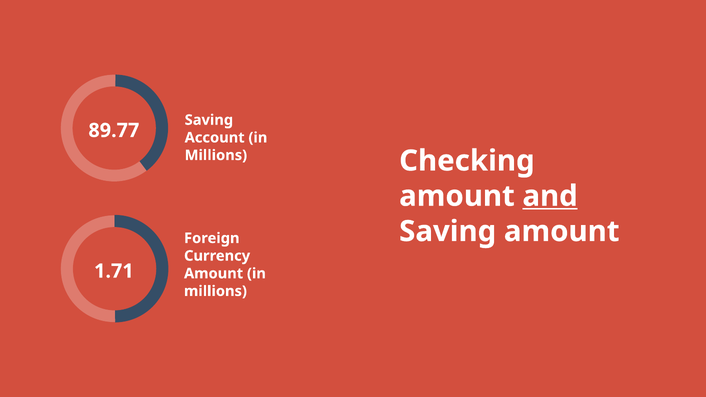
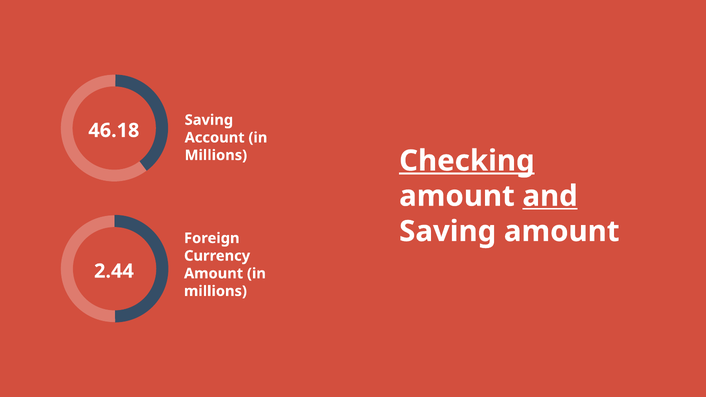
89.77: 89.77 -> 46.18 (114, 131)
Checking underline: none -> present (467, 161)
1.71: 1.71 -> 2.44 (114, 271)
